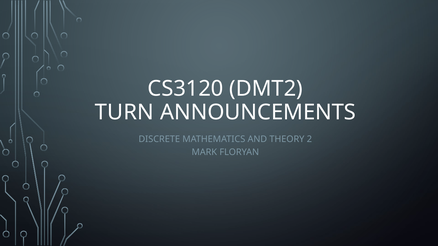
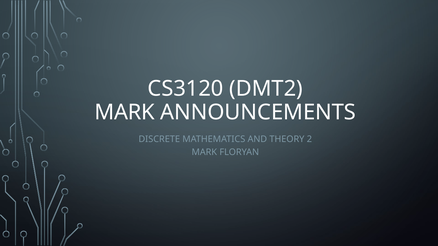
TURN: TURN -> MARK (125, 112)
